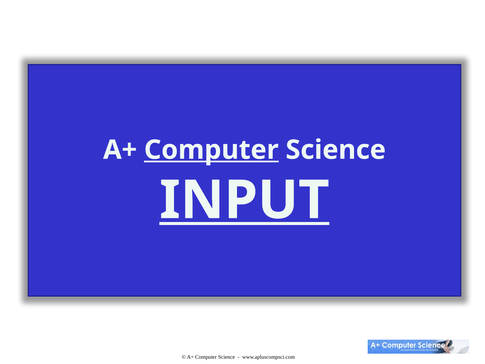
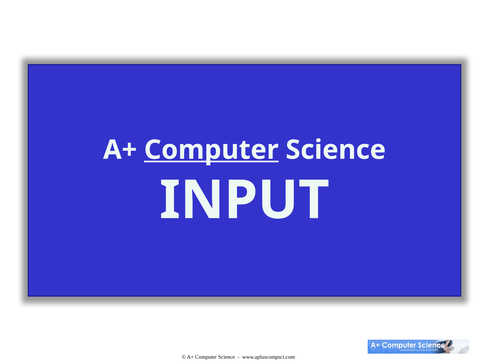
INPUT underline: present -> none (244, 200)
